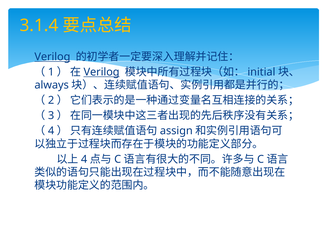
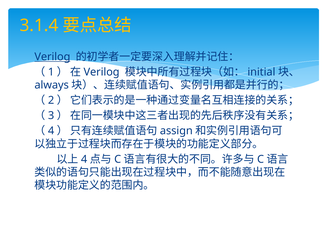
Verilog underline: present -> none (102, 72)
